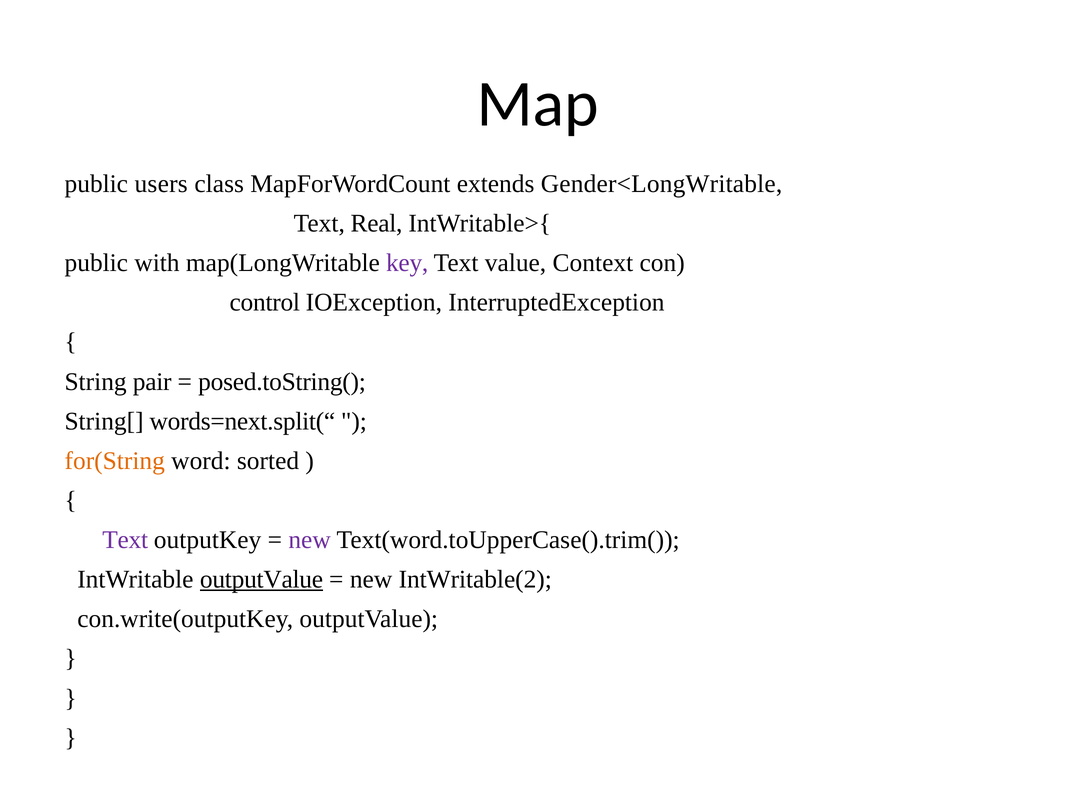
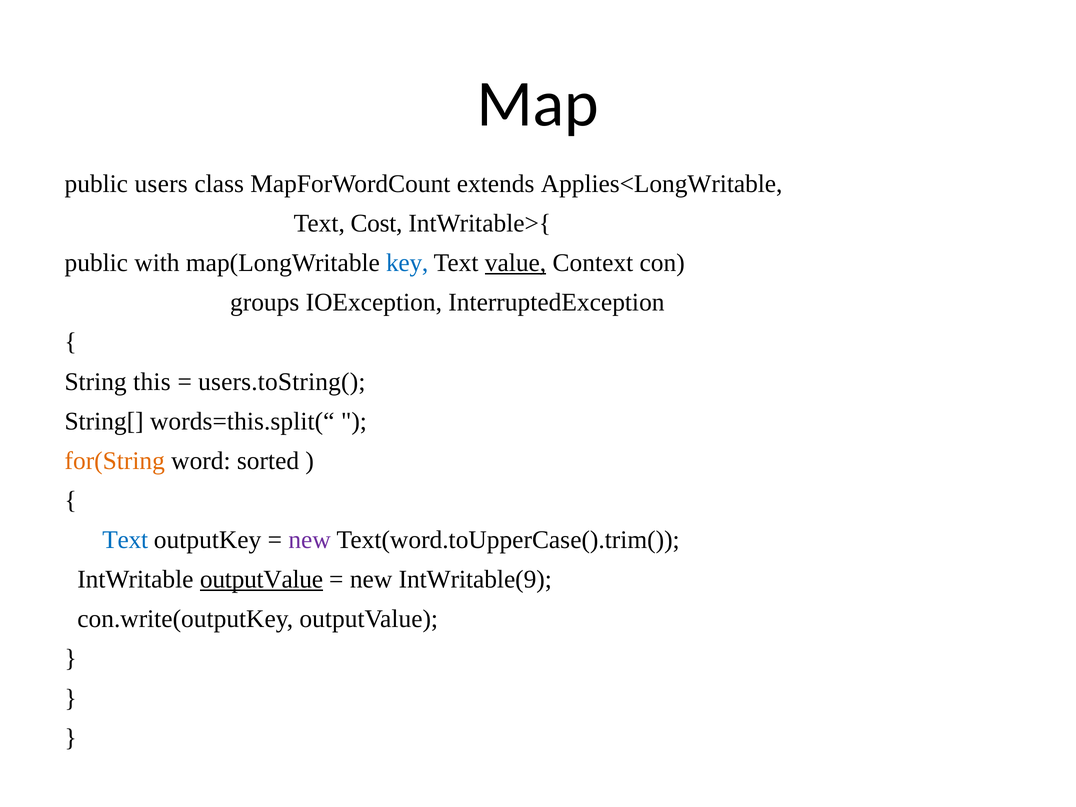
Gender<LongWritable: Gender<LongWritable -> Applies<LongWritable (662, 184)
Real: Real -> Cost (377, 223)
key colour: purple -> blue (407, 263)
value underline: none -> present (516, 263)
control: control -> groups (265, 303)
pair: pair -> this (152, 382)
posed.toString(: posed.toString( -> users.toString( (282, 382)
words=next.split(“: words=next.split(“ -> words=this.split(“ (242, 421)
Text colour: purple -> blue (125, 540)
IntWritable(2: IntWritable(2 -> IntWritable(9 (475, 579)
